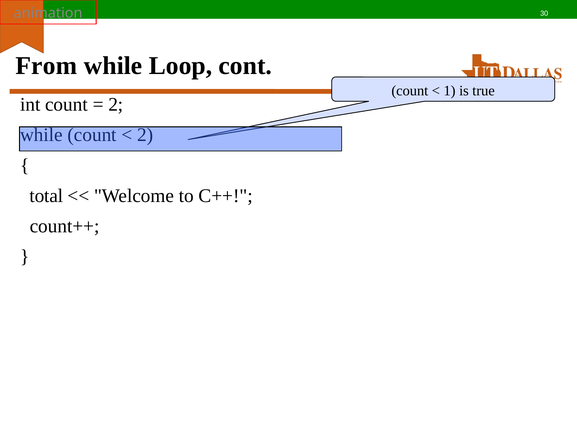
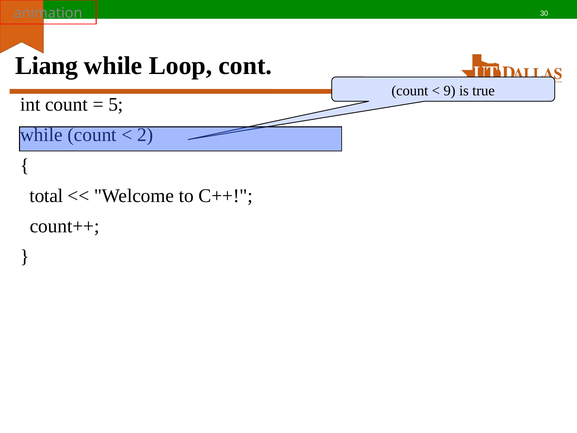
From: From -> Liang (47, 66)
1: 1 -> 9 (450, 91)
2: 2 -> 5 (116, 104)
